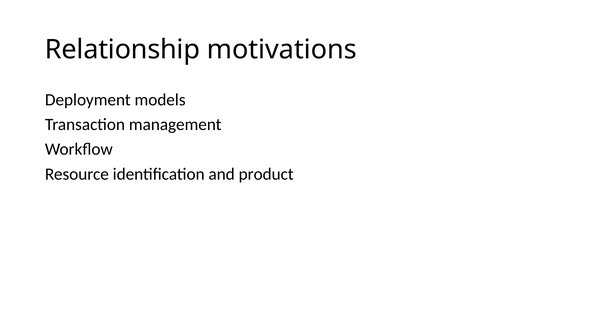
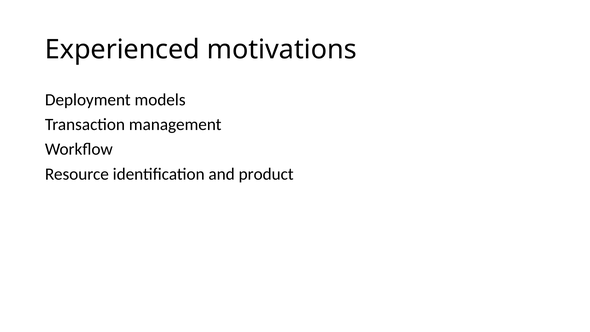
Relationship: Relationship -> Experienced (122, 50)
